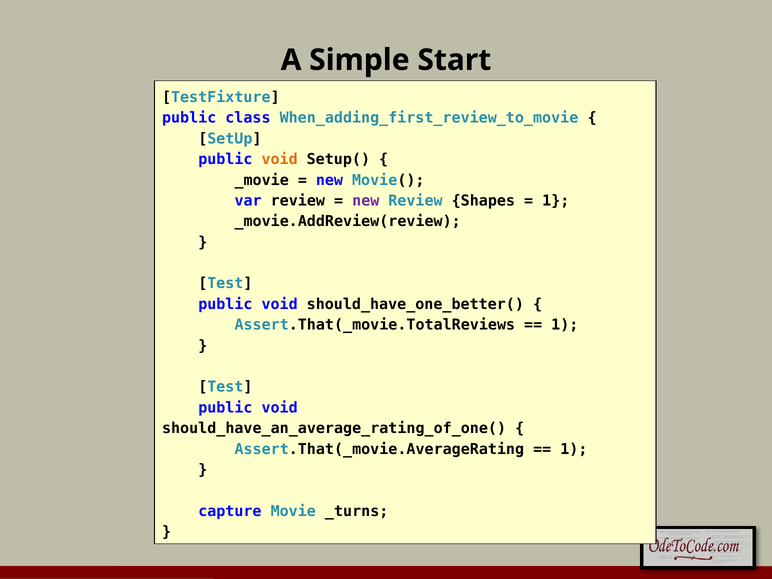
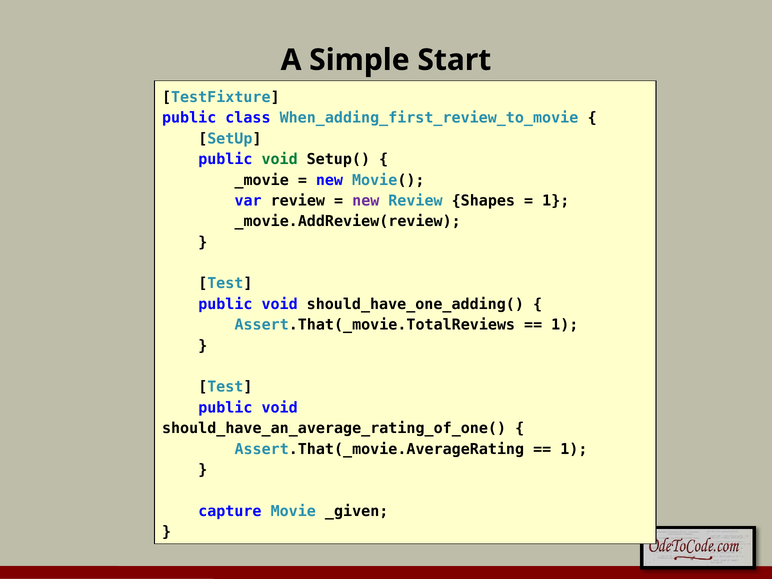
void colour: orange -> green (280, 159)
should_have_one_better(: should_have_one_better( -> should_have_one_adding( (415, 304)
_turns: _turns -> _given (357, 511)
